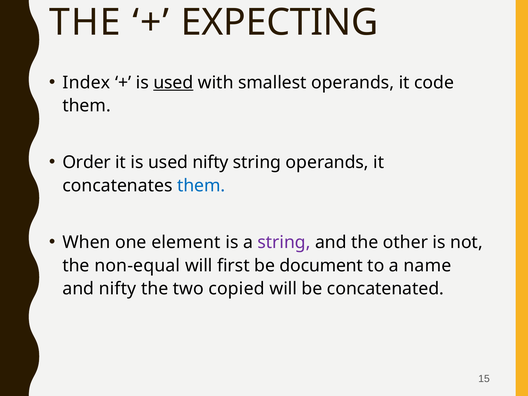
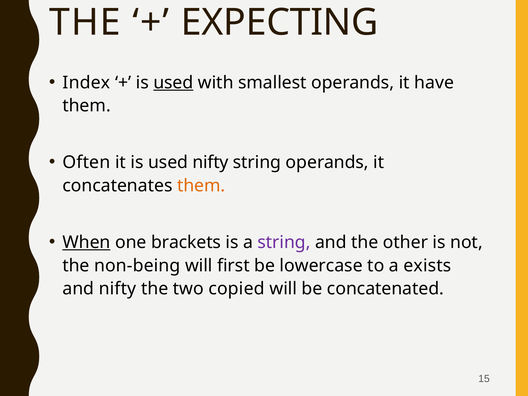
code: code -> have (434, 83)
Order: Order -> Often (86, 162)
them colour: blue -> orange (201, 186)
When underline: none -> present (86, 242)
element: element -> brackets (186, 242)
non-equal: non-equal -> non-being (137, 266)
document: document -> lowercase (321, 266)
name: name -> exists (427, 266)
